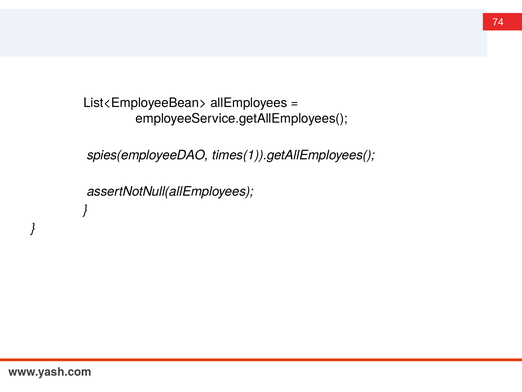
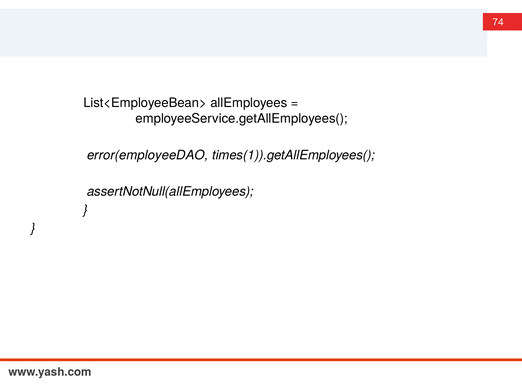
spies(employeeDAO: spies(employeeDAO -> error(employeeDAO (148, 155)
